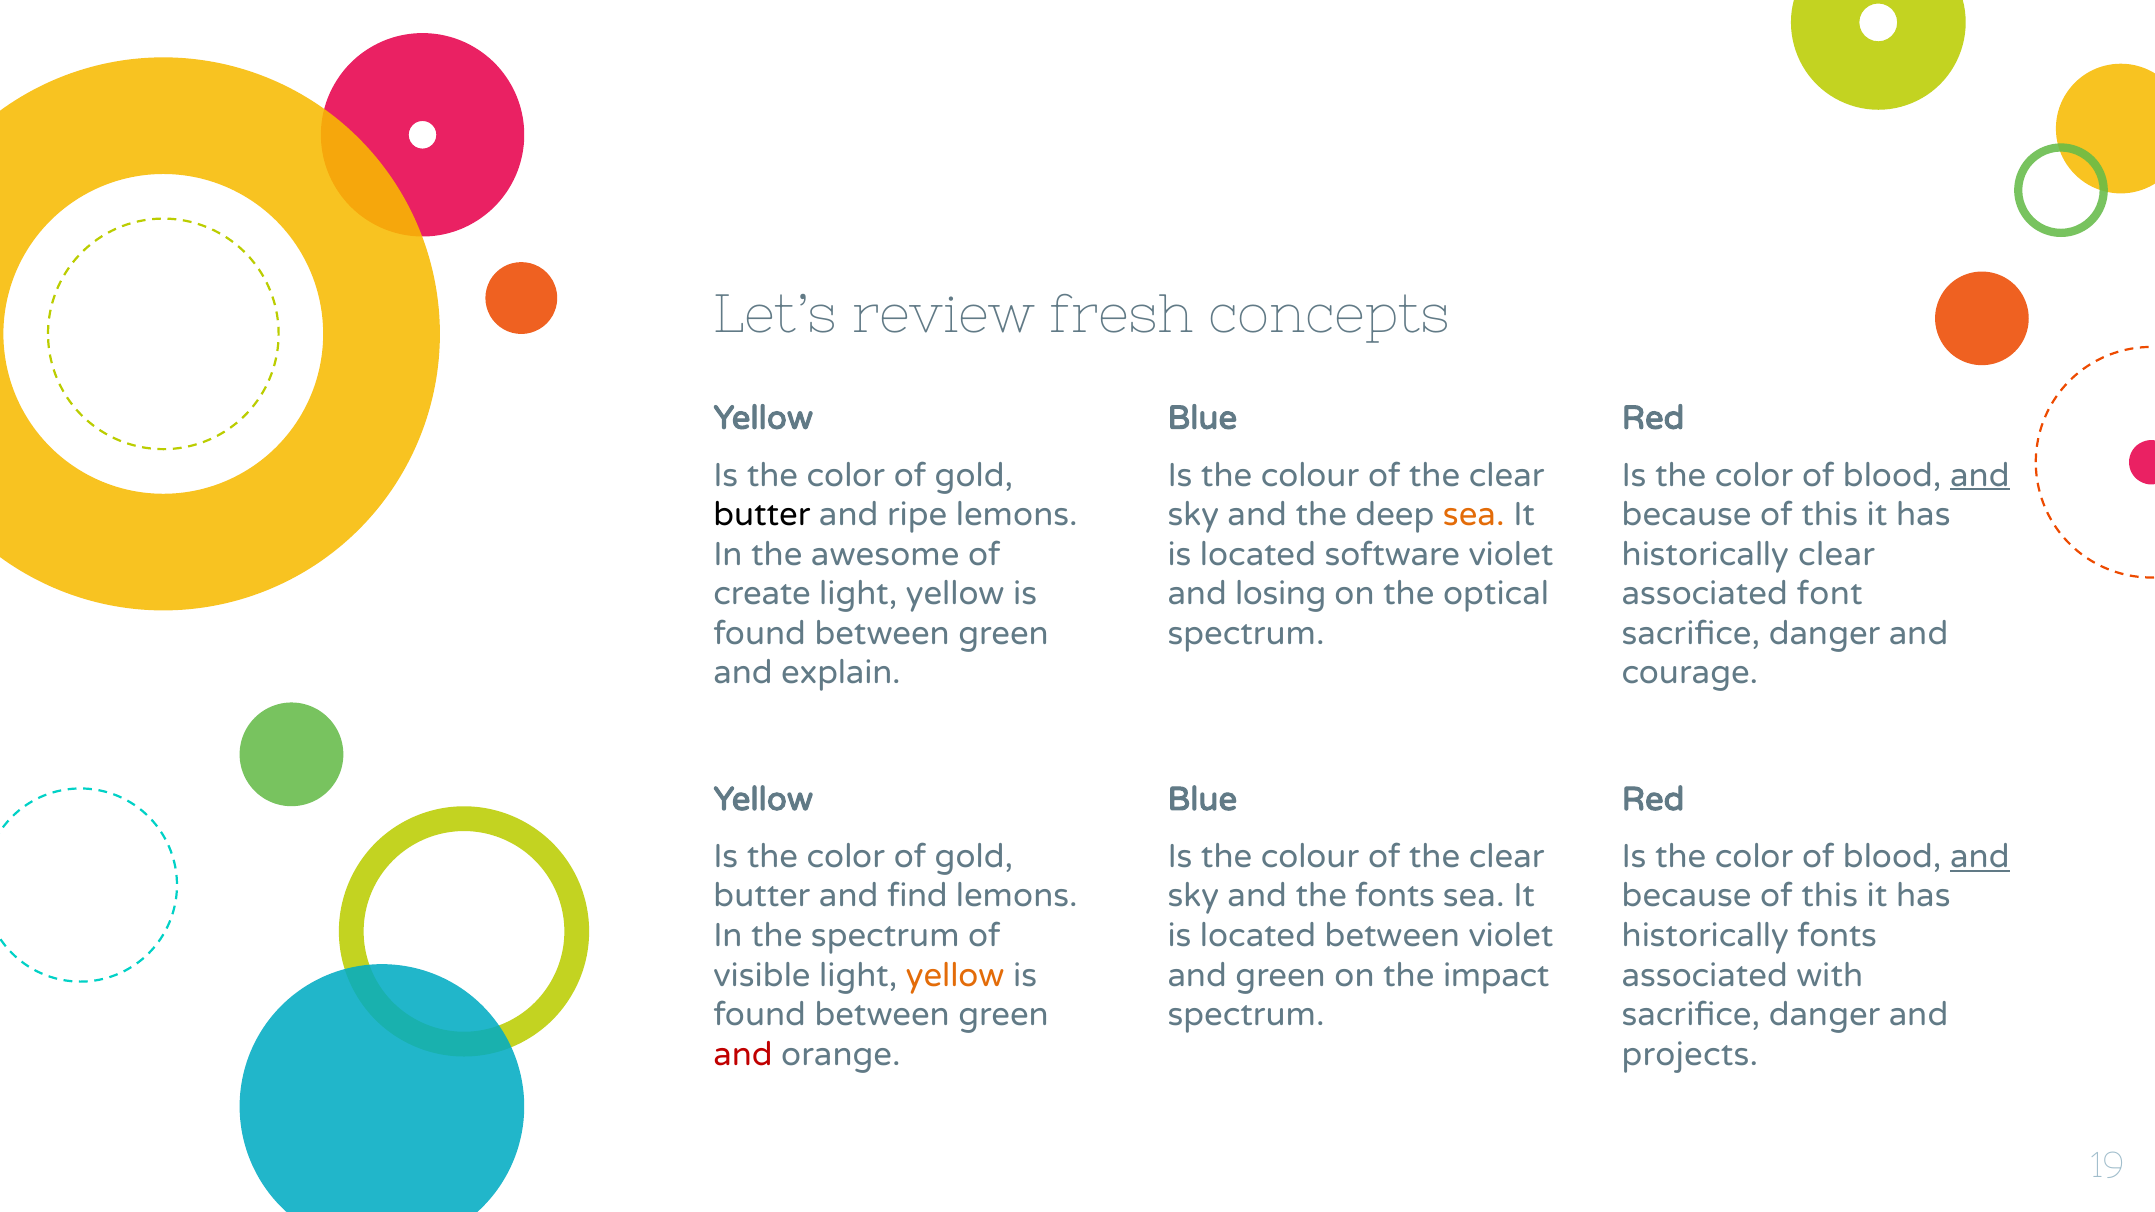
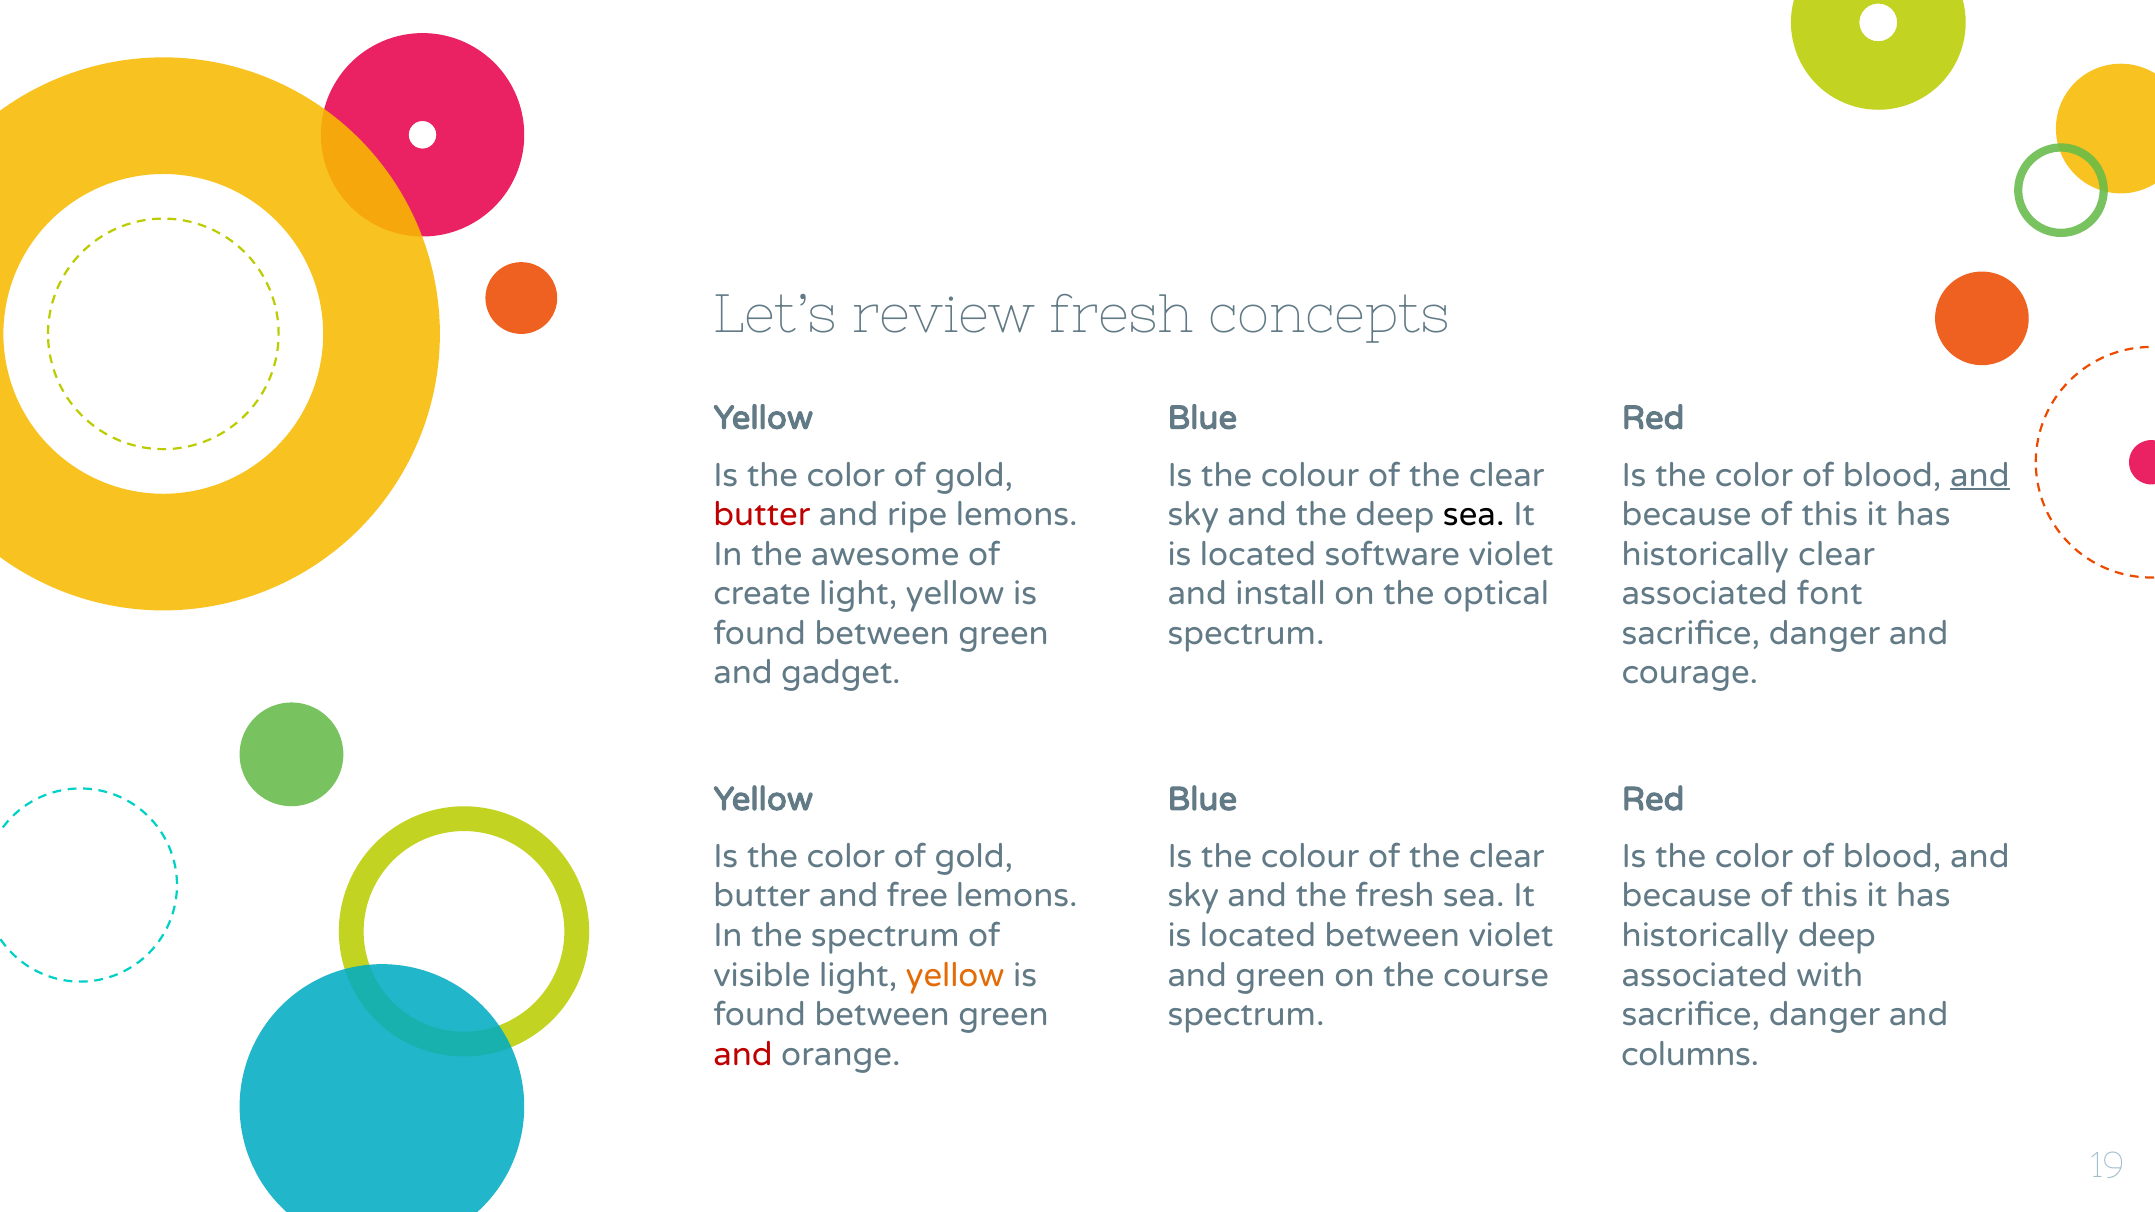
butter colour: black -> red (762, 515)
sea colour: orange -> black (1474, 515)
losing: losing -> install (1281, 594)
explain: explain -> gadget (841, 673)
and underline: present -> none (1980, 857)
find: find -> free (917, 896)
the fonts: fonts -> fresh (1395, 896)
historically fonts: fonts -> deep (1837, 936)
impact: impact -> course (1496, 975)
projects: projects -> columns (1690, 1054)
